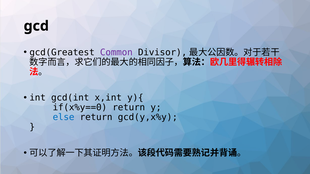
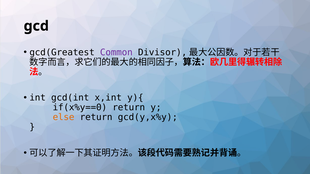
else colour: blue -> orange (64, 117)
